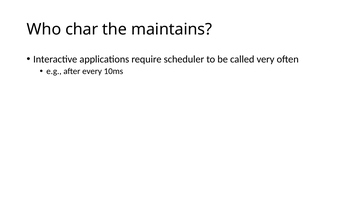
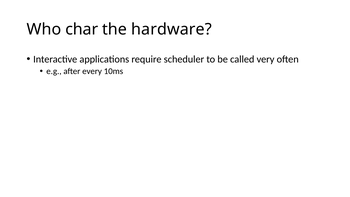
maintains: maintains -> hardware (171, 29)
